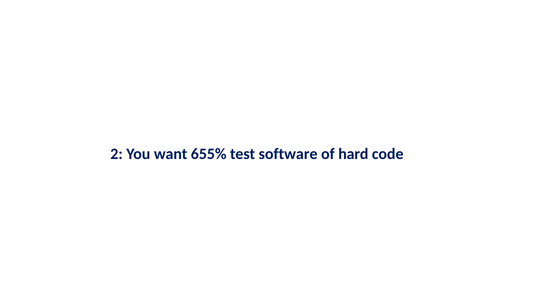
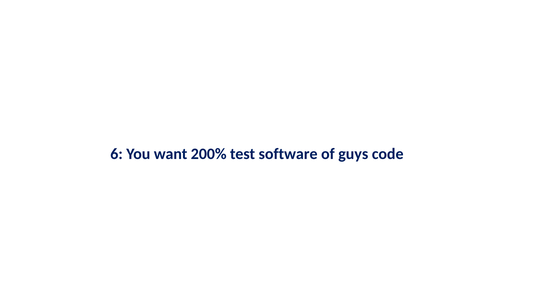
2: 2 -> 6 (117, 154)
655%: 655% -> 200% (209, 154)
hard: hard -> guys (353, 154)
